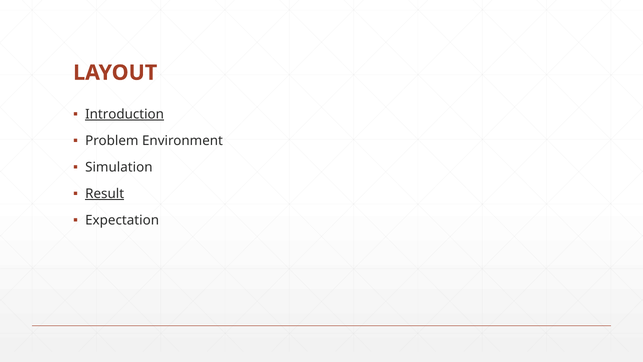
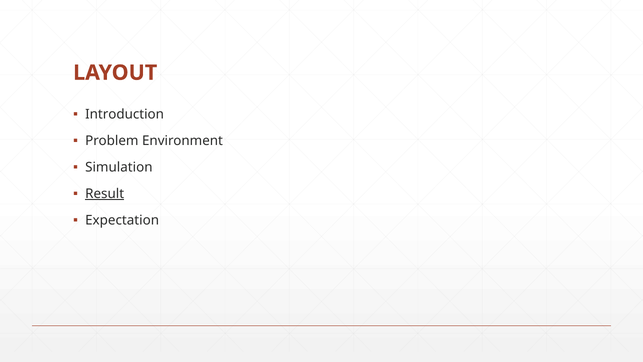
Introduction underline: present -> none (125, 114)
